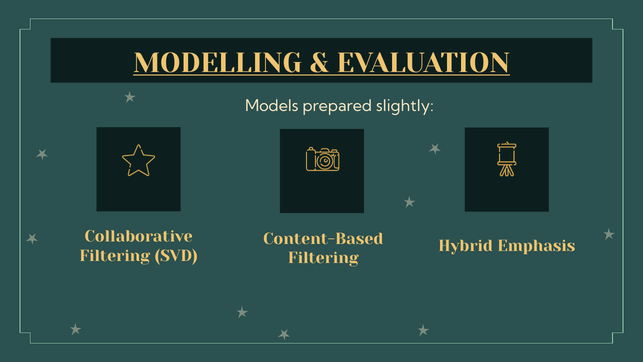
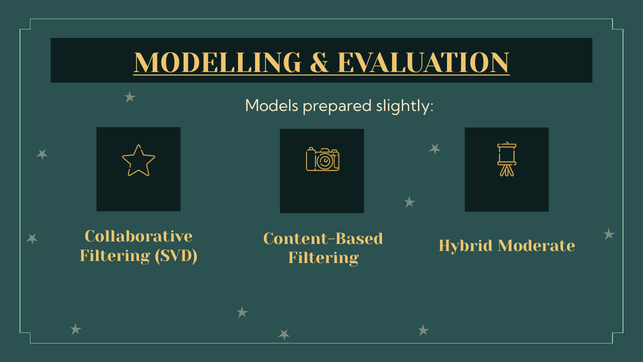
Emphasis: Emphasis -> Moderate (536, 246)
